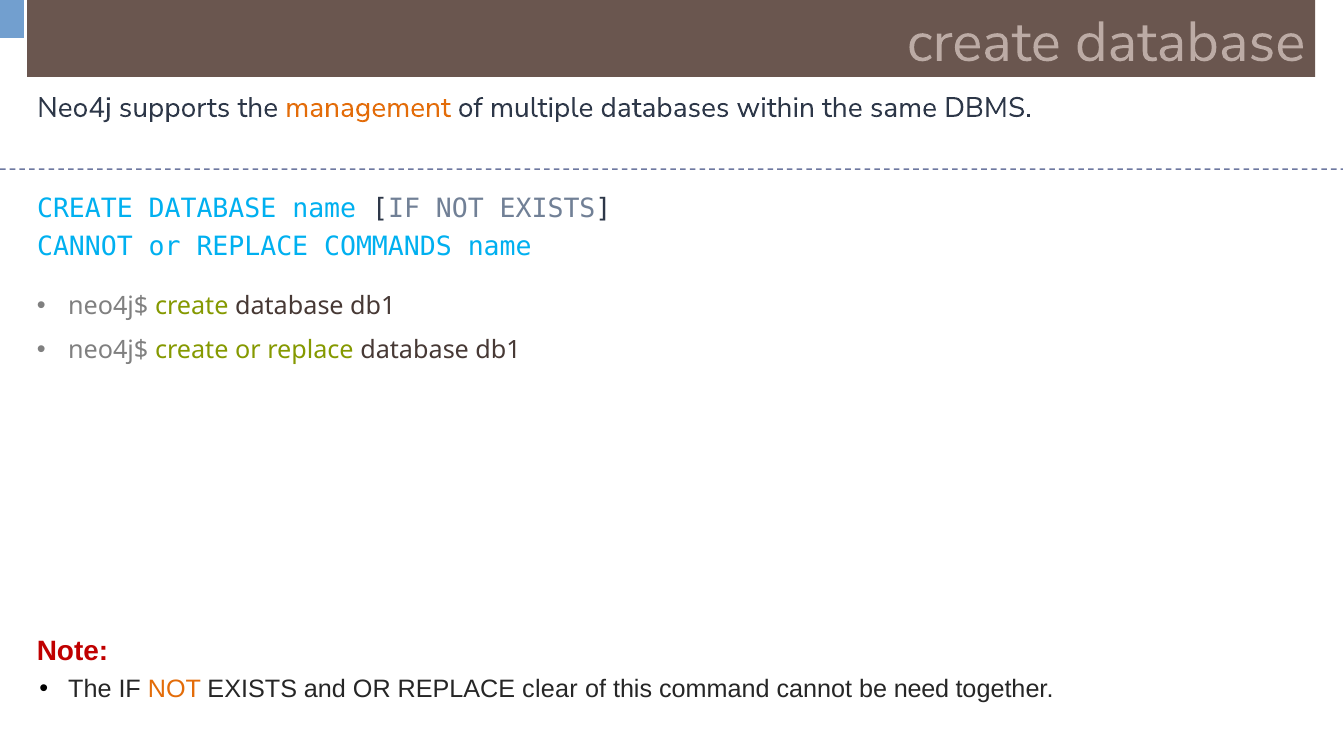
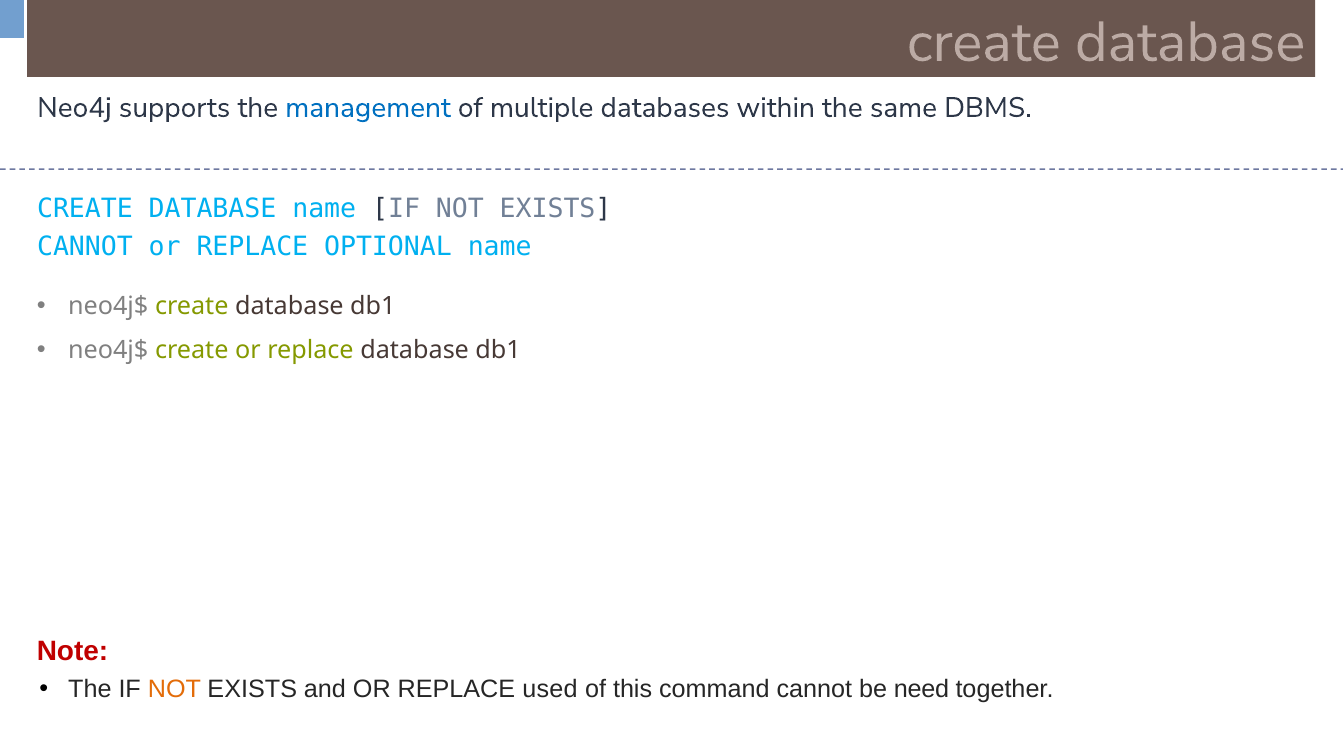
management colour: orange -> blue (368, 108)
COMMANDS: COMMANDS -> OPTIONAL (388, 247)
clear: clear -> used (550, 690)
